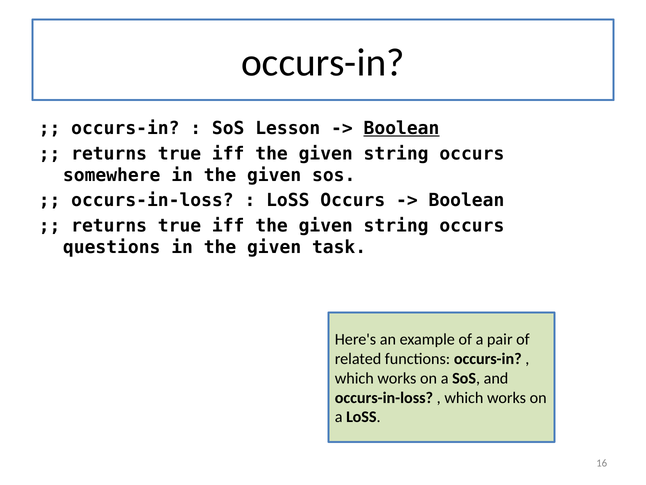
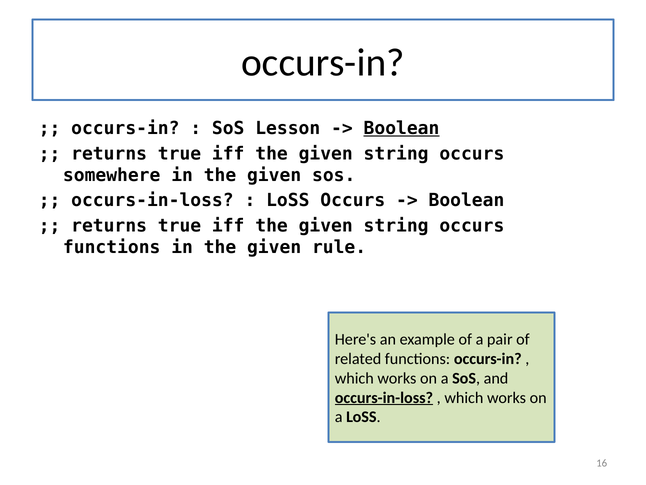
questions: questions -> functions (112, 247)
task: task -> rule (339, 247)
occurs-in-loss underline: none -> present (384, 397)
